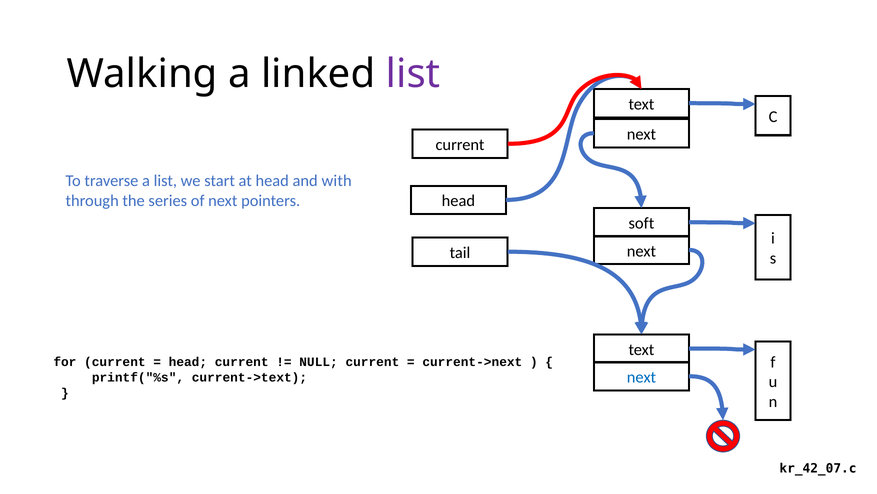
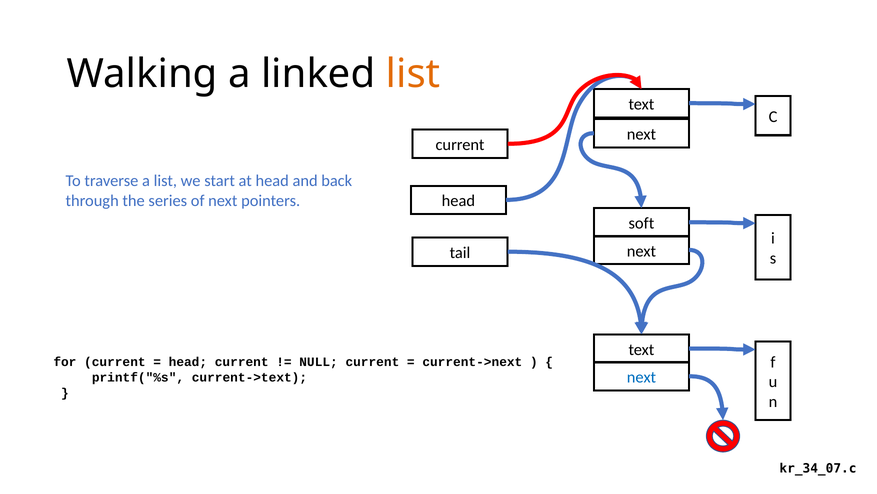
list colour: purple -> orange (413, 74)
with: with -> back (337, 181)
kr_42_07.c: kr_42_07.c -> kr_34_07.c (818, 468)
